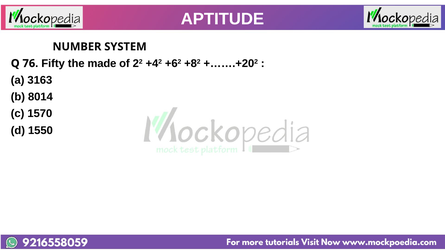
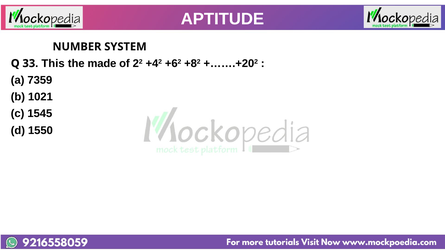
76: 76 -> 33 (29, 63)
Fifty: Fifty -> This (53, 63)
3163: 3163 -> 7359 (40, 80)
8014: 8014 -> 1021 (40, 97)
1570: 1570 -> 1545 (40, 114)
